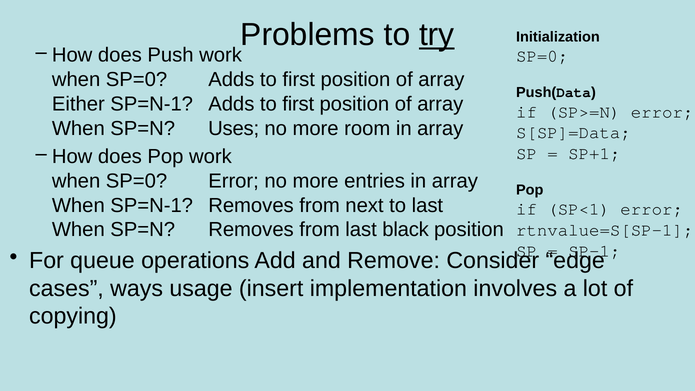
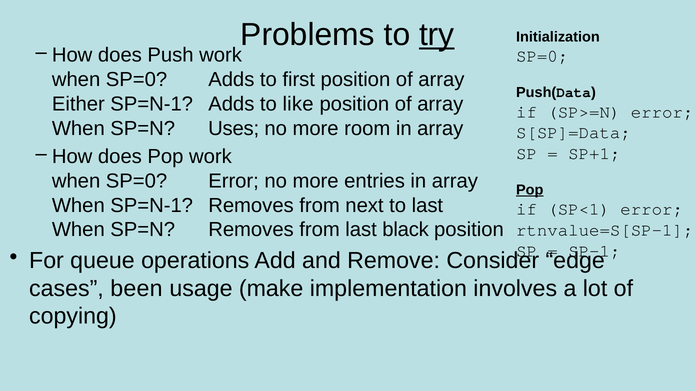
SP=N-1 Adds to first: first -> like (298, 104)
Pop underline: none -> present (530, 190)
ways: ways -> been (136, 288)
insert: insert -> make (271, 288)
